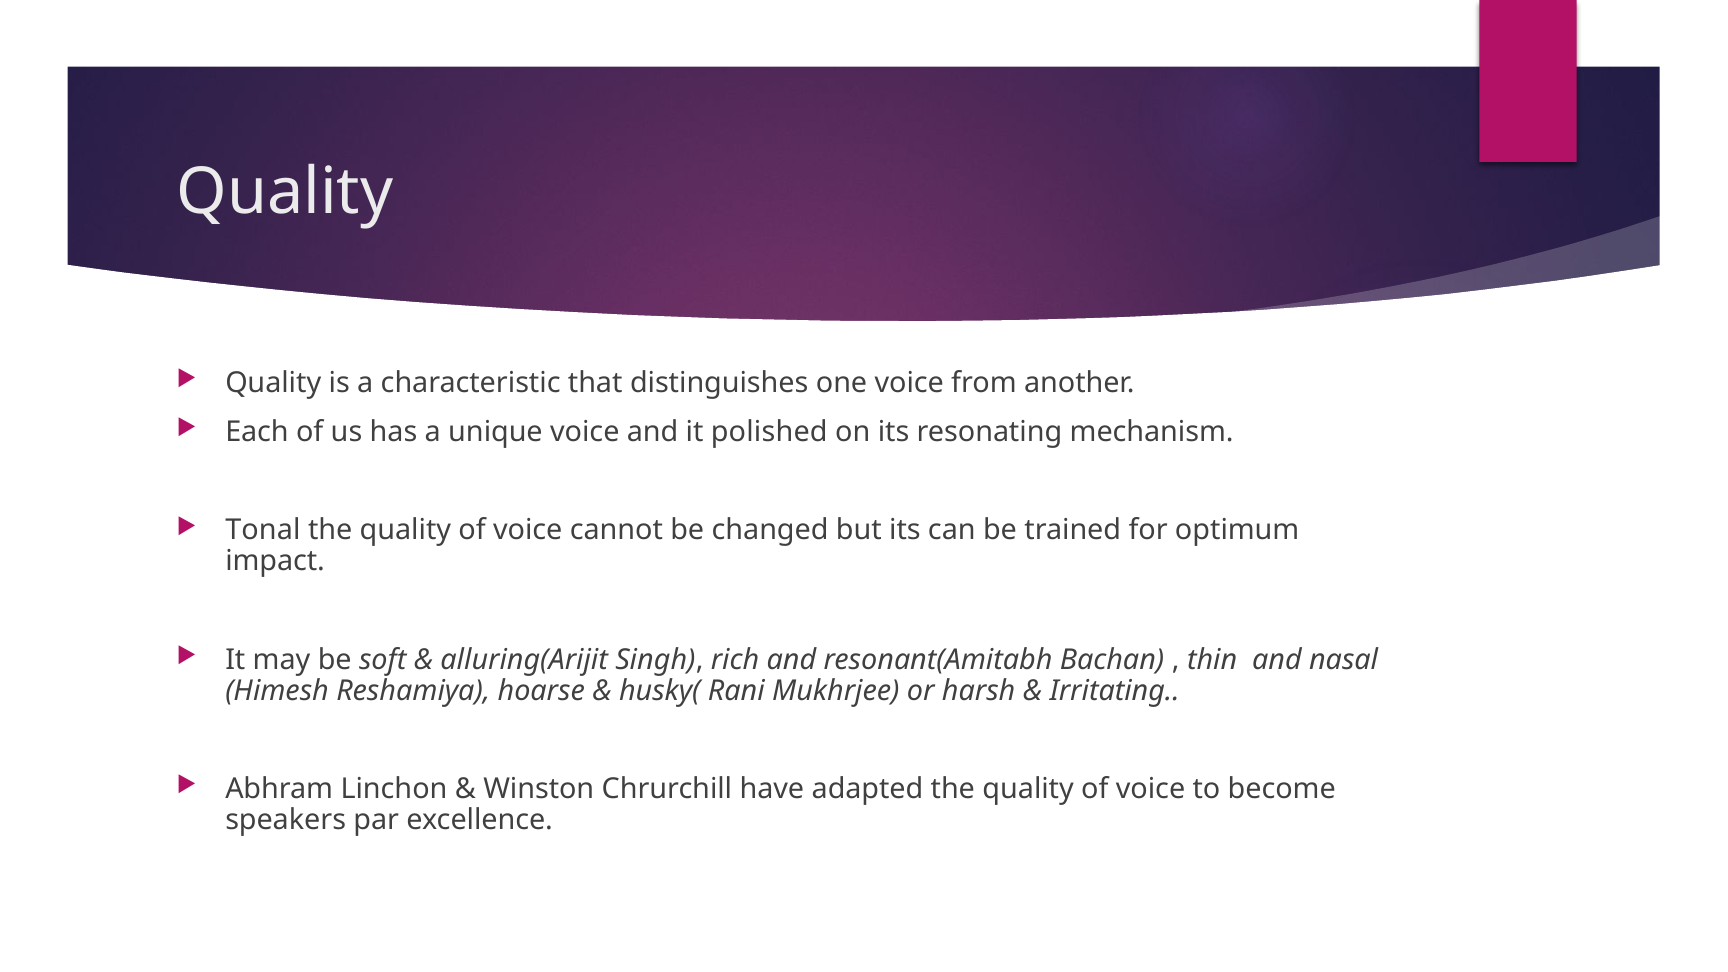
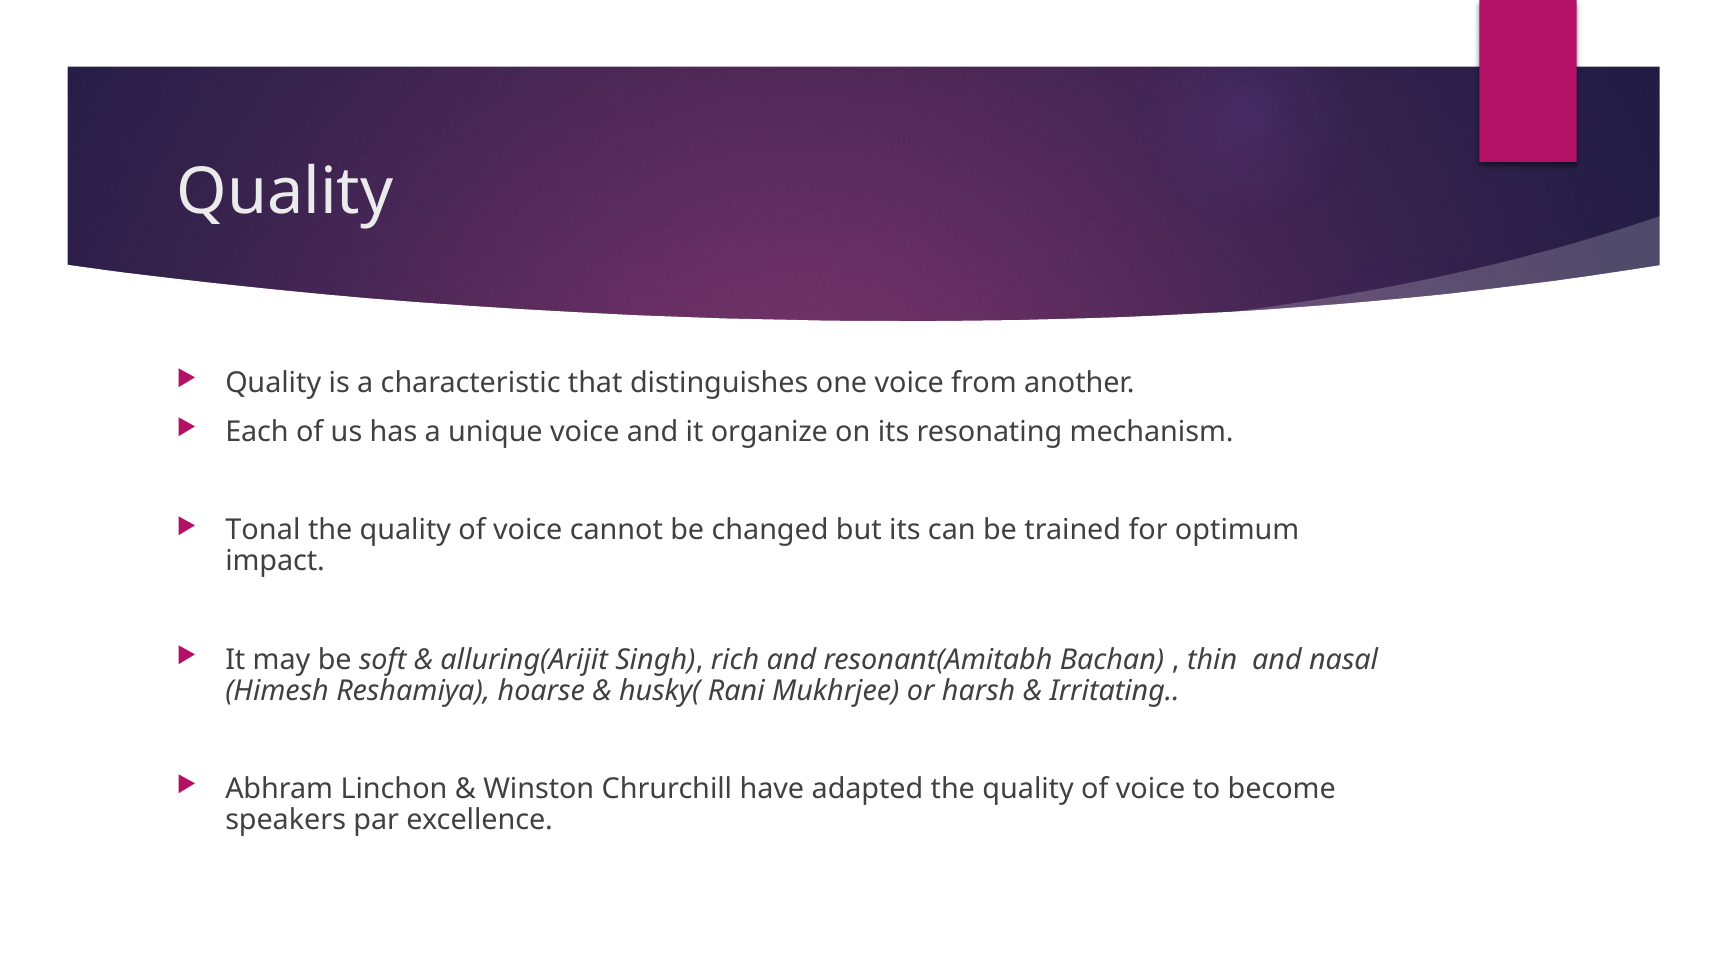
polished: polished -> organize (769, 432)
